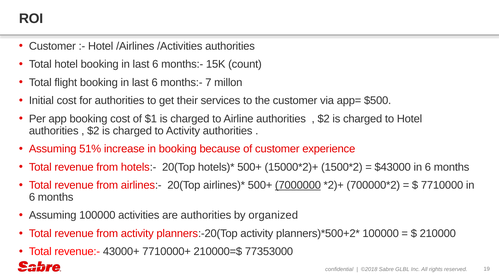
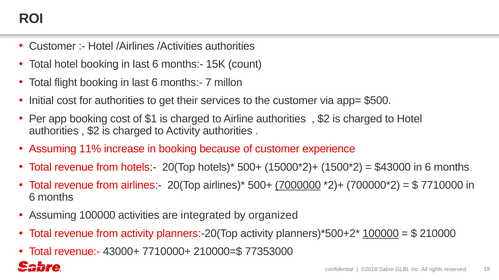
51%: 51% -> 11% (90, 149)
are authorities: authorities -> integrated (206, 216)
100000 underline: none -> present (381, 234)
